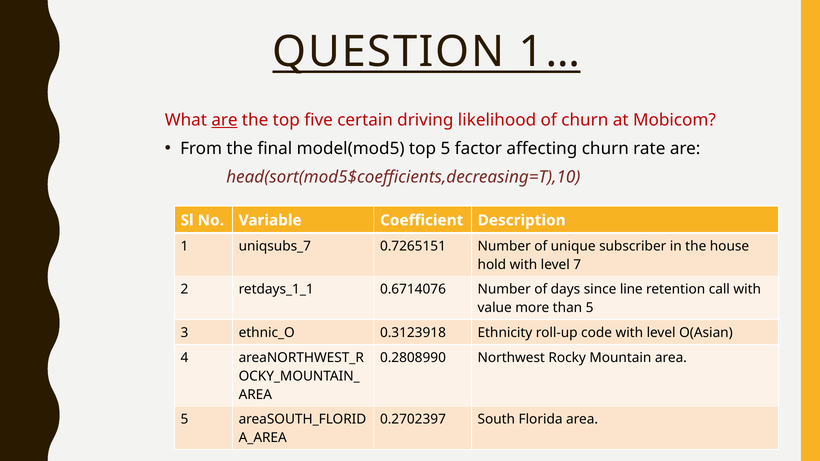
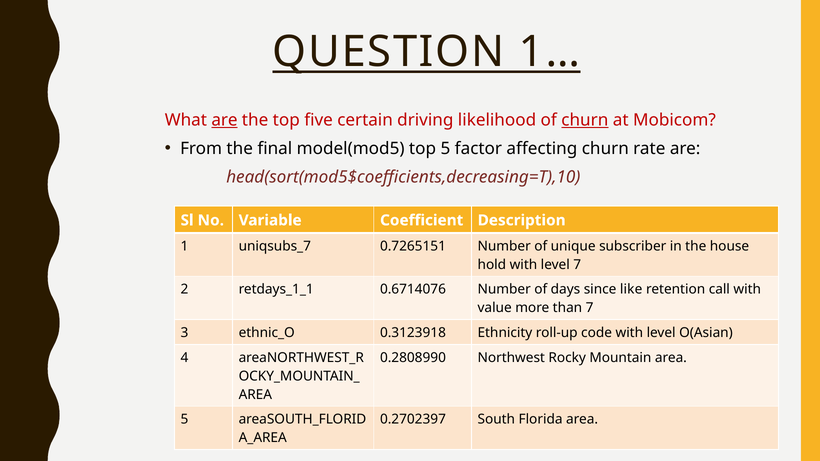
churn underline: none -> present (585, 120)
line: line -> like (631, 290)
than 5: 5 -> 7 (590, 308)
